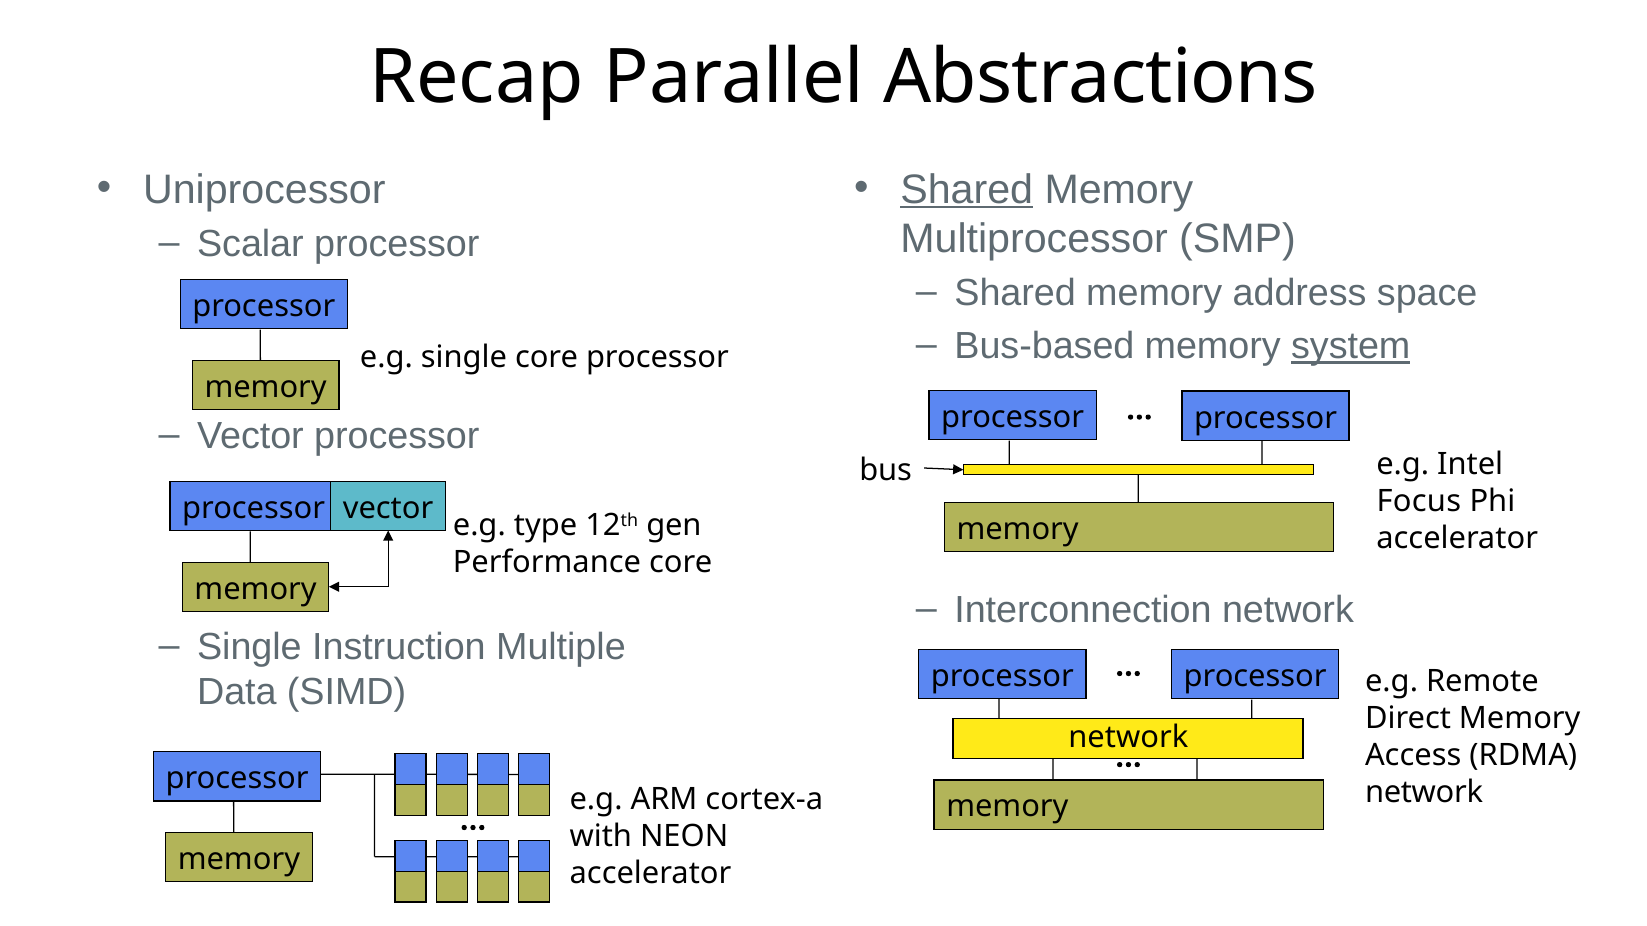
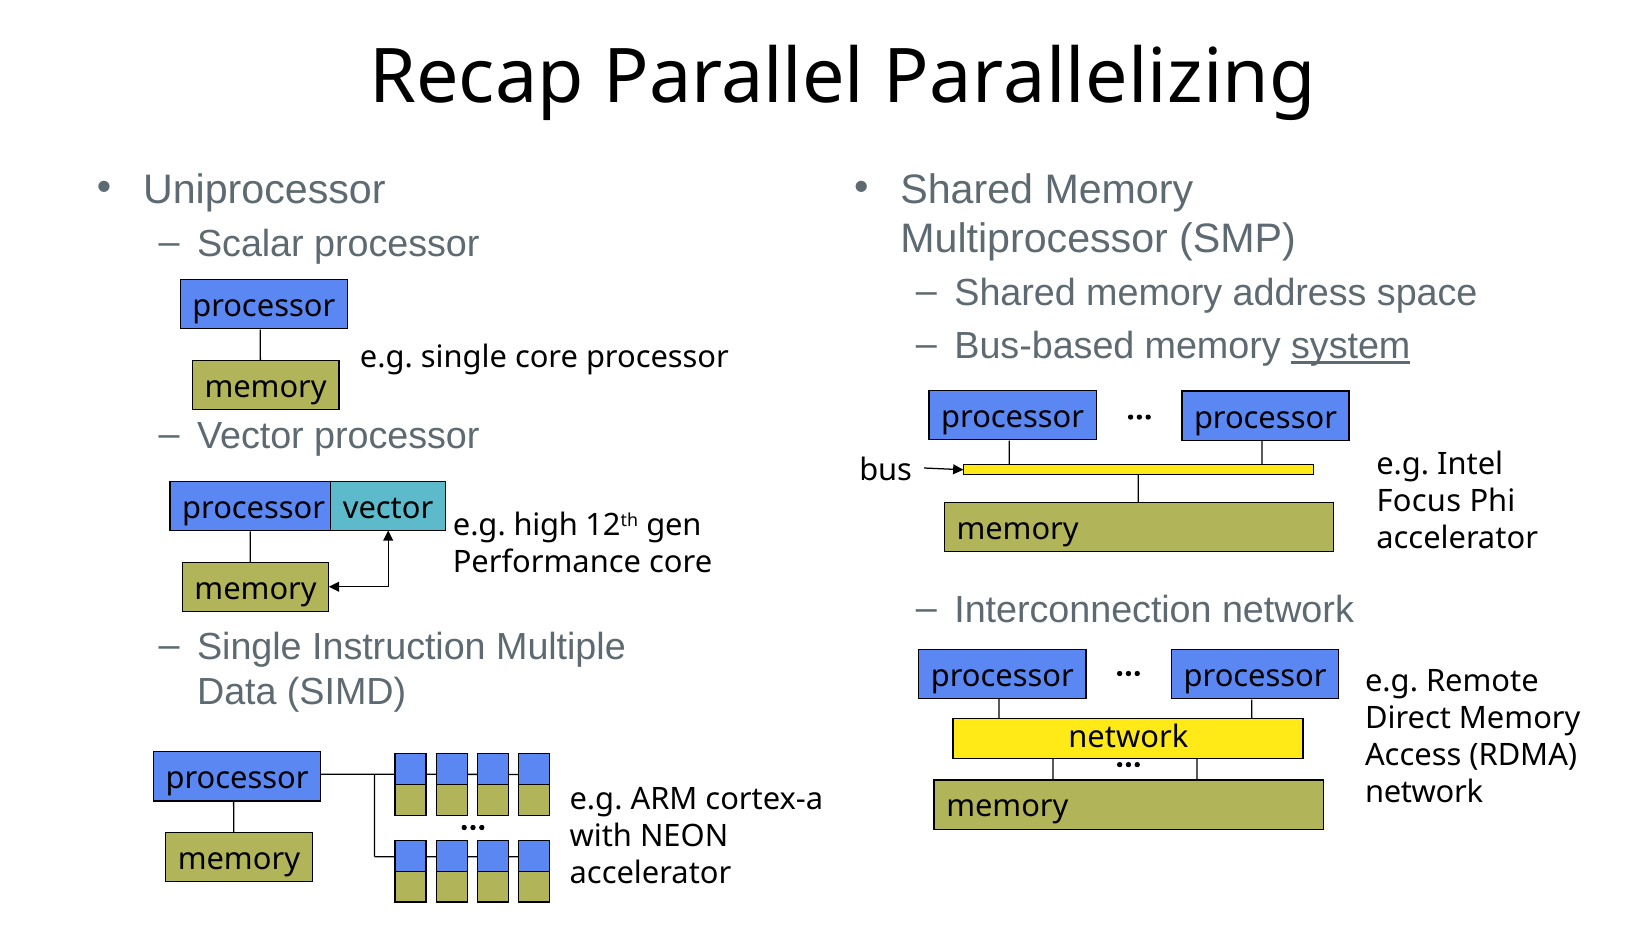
Abstractions: Abstractions -> Parallelizing (1100, 78)
Shared underline: present -> none (967, 190)
type: type -> high (546, 526)
